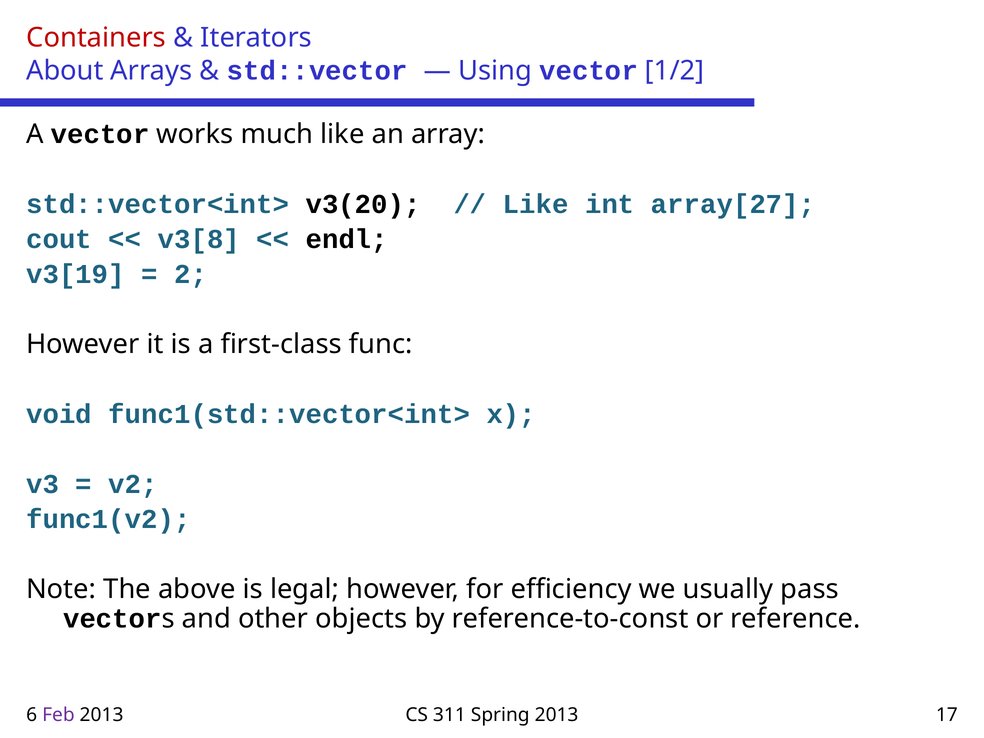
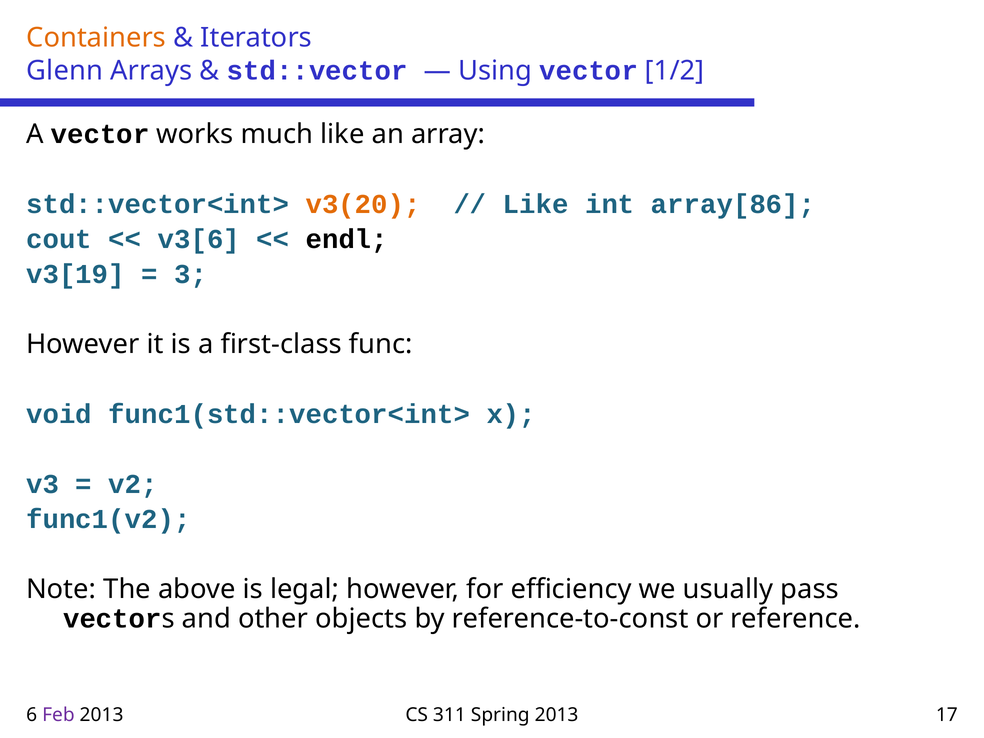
Containers colour: red -> orange (96, 38)
About: About -> Glenn (65, 71)
v3(20 colour: black -> orange (363, 204)
array[27: array[27 -> array[86 (733, 204)
v3[8: v3[8 -> v3[6 (199, 239)
2: 2 -> 3 (191, 274)
